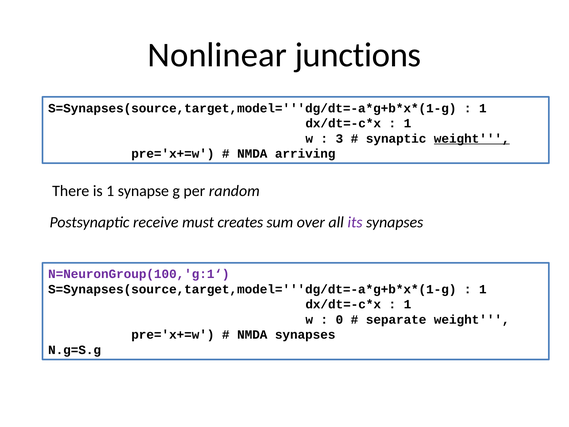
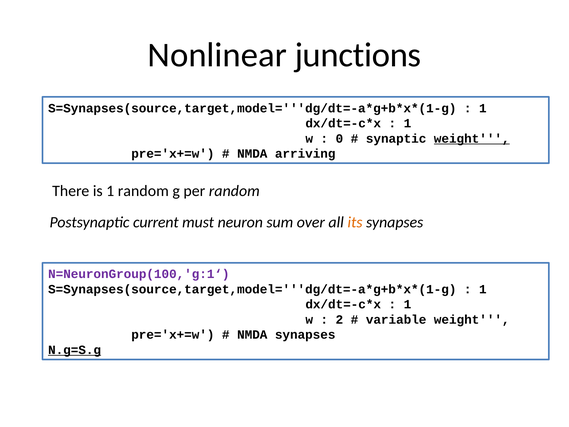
3: 3 -> 0 (339, 138)
1 synapse: synapse -> random (143, 191)
receive: receive -> current (156, 222)
creates: creates -> neuron (240, 222)
its colour: purple -> orange (355, 222)
0: 0 -> 2 (339, 319)
separate: separate -> variable (396, 319)
N.g=S.g underline: none -> present (75, 350)
